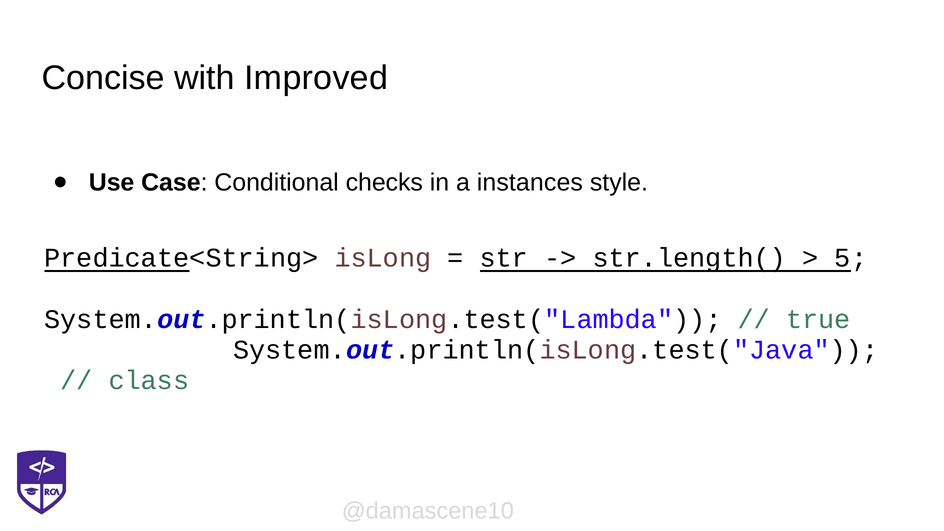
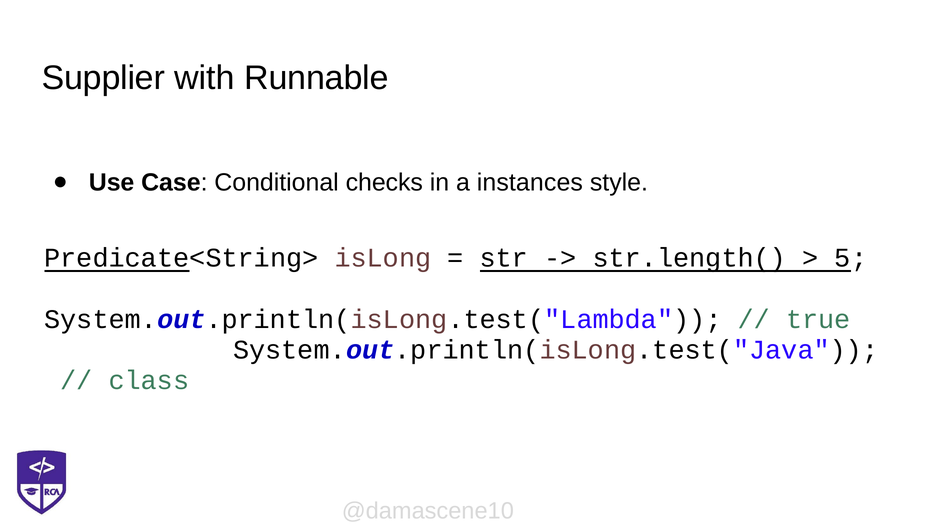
Concise: Concise -> Supplier (103, 78)
Improved: Improved -> Runnable (316, 78)
